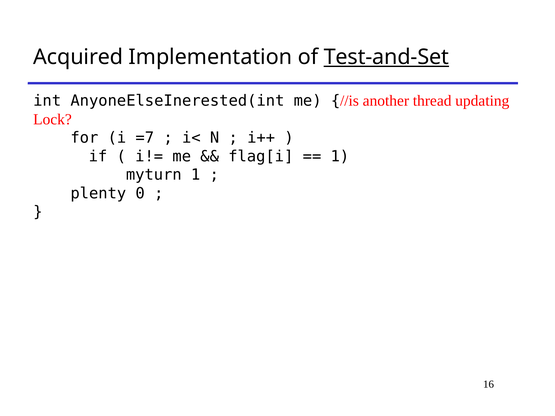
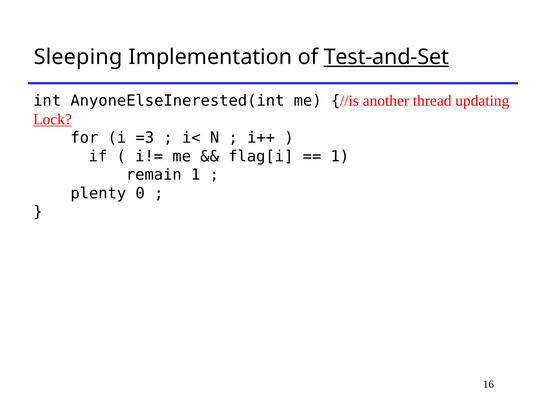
Acquired: Acquired -> Sleeping (78, 57)
Lock underline: none -> present (52, 119)
=7: =7 -> =3 (145, 138)
myturn: myturn -> remain (154, 175)
